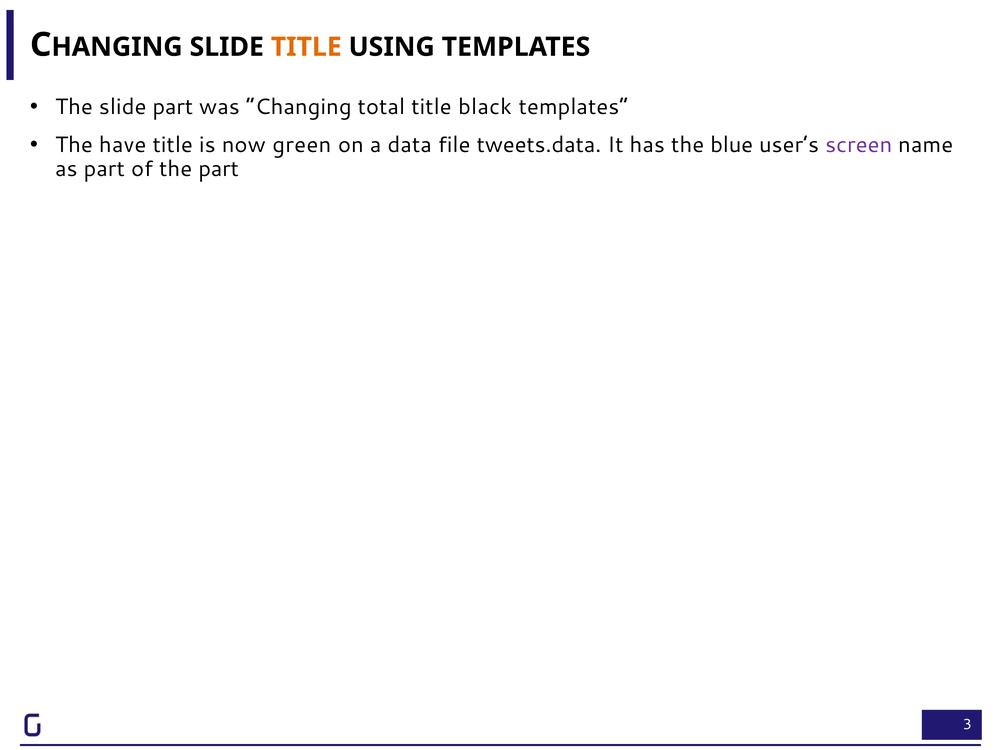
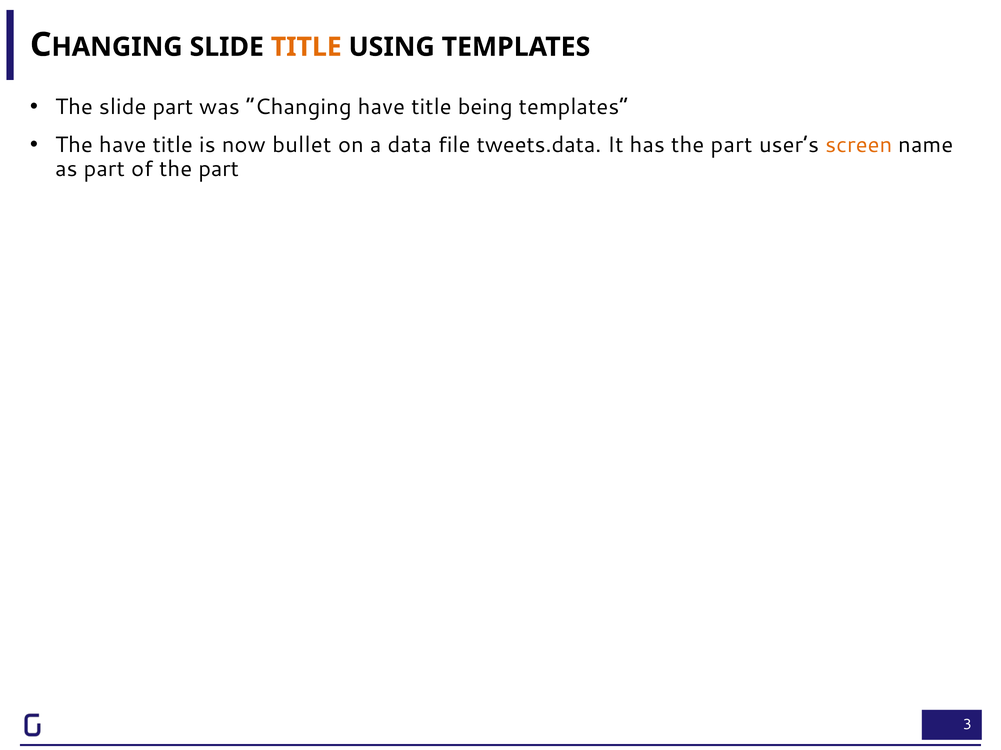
Changing total: total -> have (381, 107)
black: black -> being (485, 107)
green: green -> bullet (302, 145)
has the blue: blue -> part (731, 145)
screen colour: purple -> orange (859, 145)
